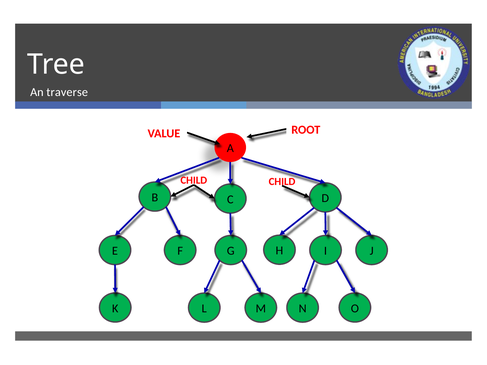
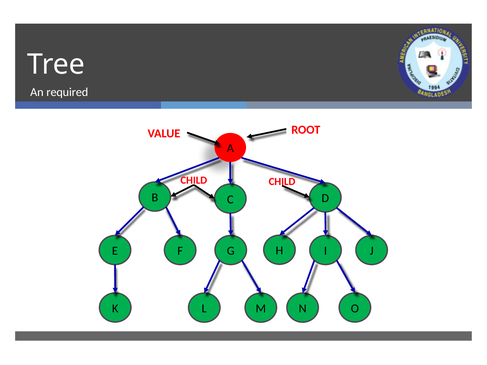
traverse: traverse -> required (67, 92)
